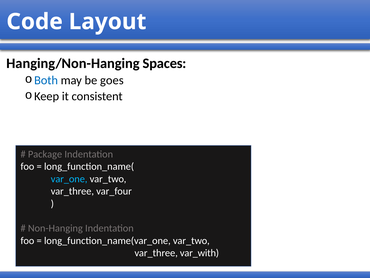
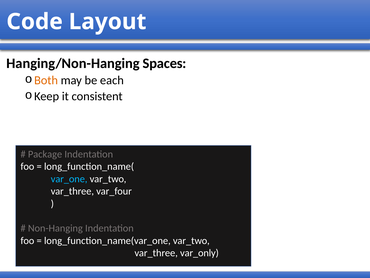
Both colour: blue -> orange (46, 80)
goes: goes -> each (112, 80)
var_with: var_with -> var_only (199, 253)
